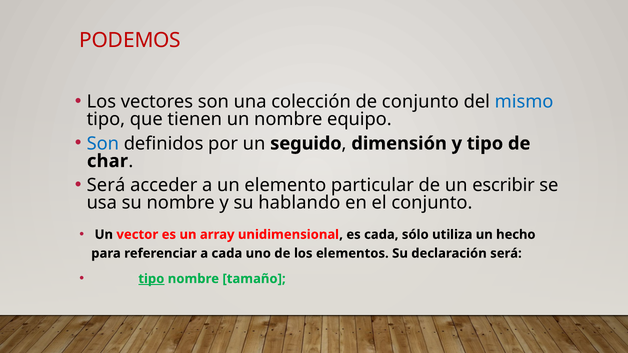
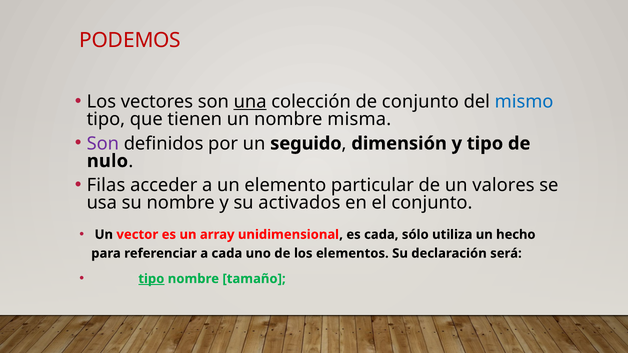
una underline: none -> present (250, 102)
equipo: equipo -> misma (359, 119)
Son colour: blue -> purple (103, 144)
char: char -> nulo (107, 161)
Será: Será -> Filas (106, 185)
escribir: escribir -> valores (503, 185)
hablando: hablando -> activados (299, 203)
